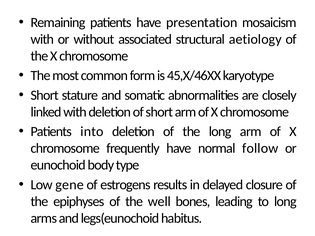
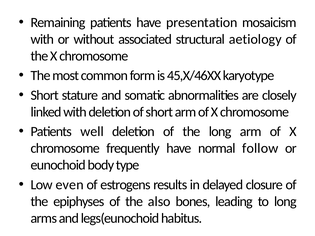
into: into -> well (92, 132)
gene: gene -> even (70, 185)
well: well -> also (159, 202)
